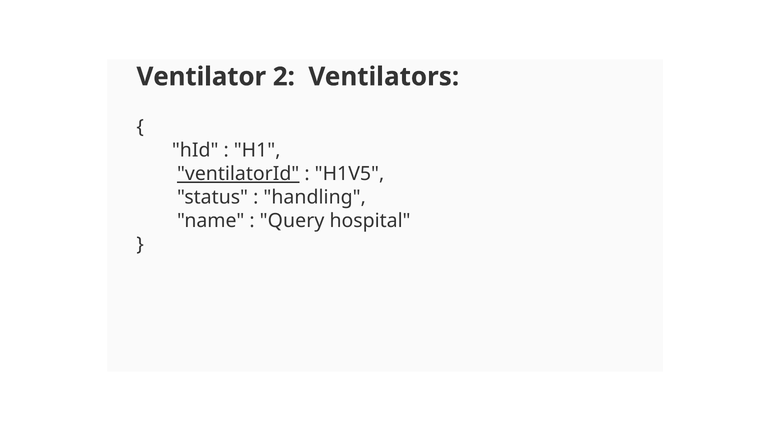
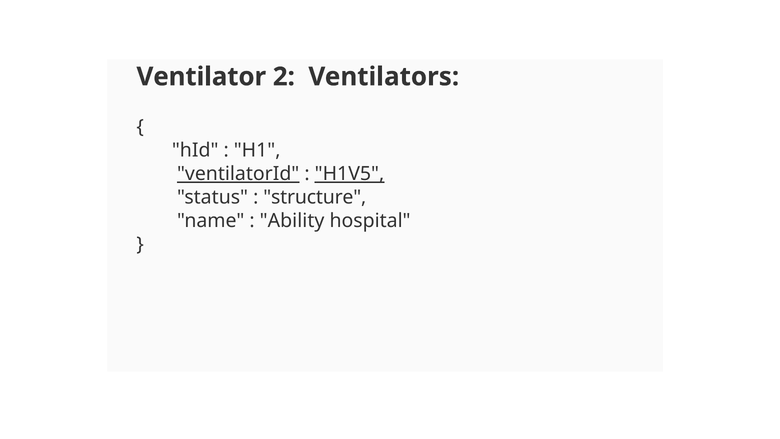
H1V5 underline: none -> present (349, 174)
handling: handling -> structure (315, 197)
Query: Query -> Ability (292, 221)
